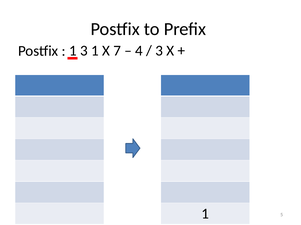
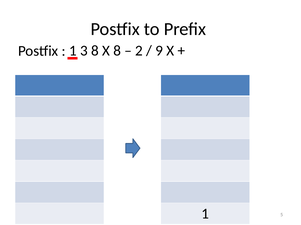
3 1: 1 -> 8 (95, 51)
X 7: 7 -> 8 (117, 51)
4: 4 -> 2 (139, 51)
3: 3 -> 9 (159, 51)
